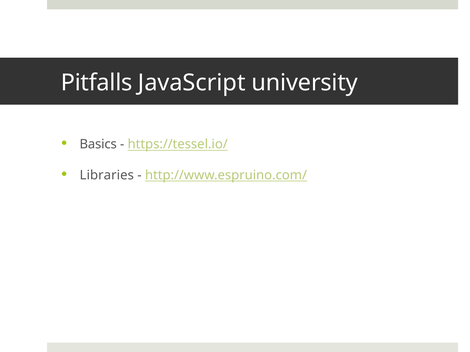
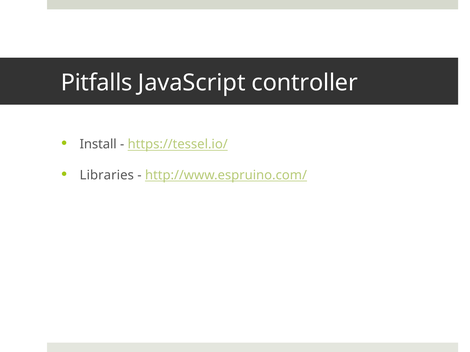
university: university -> controller (305, 83)
Basics: Basics -> Install (98, 145)
